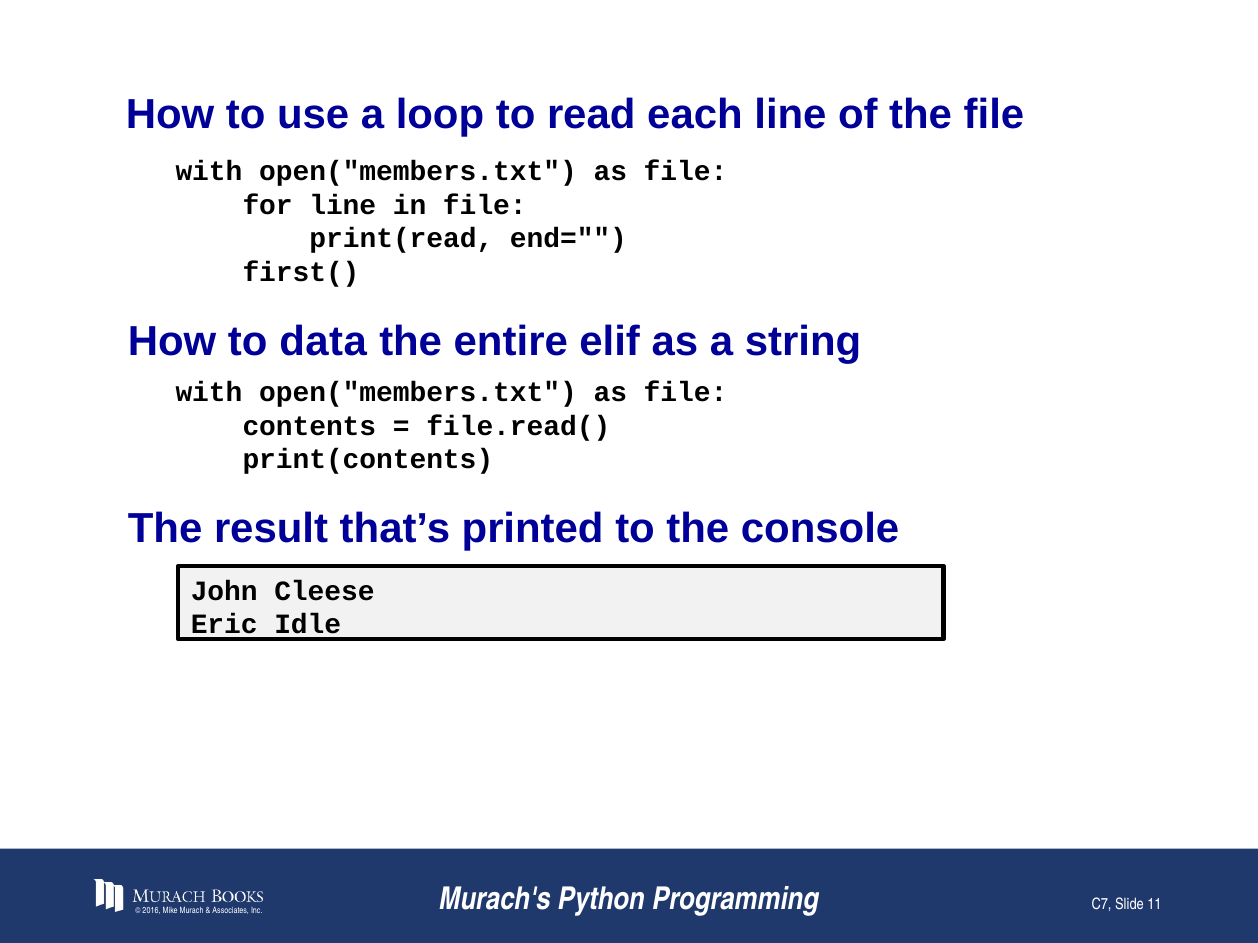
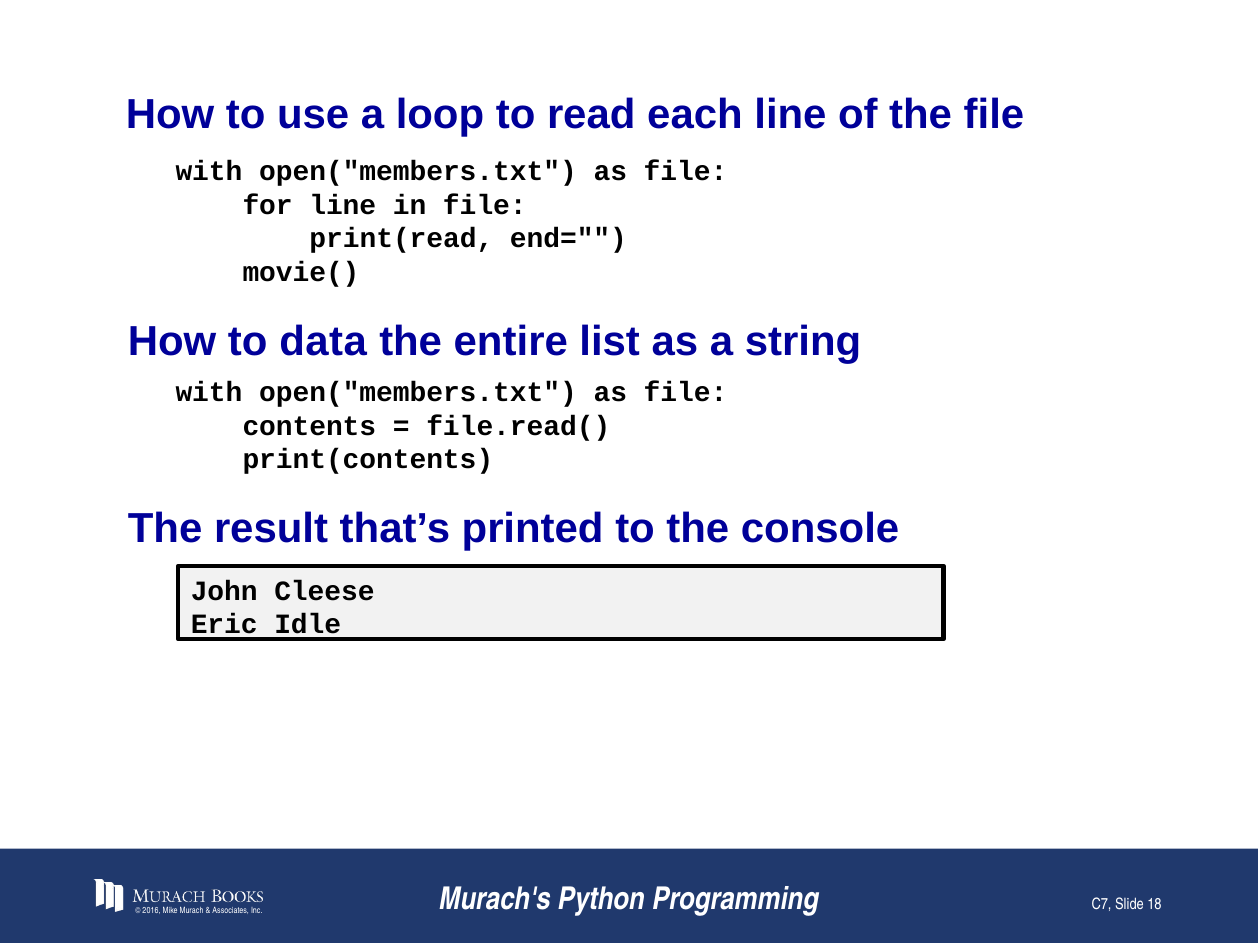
first(: first( -> movie( (301, 272)
elif: elif -> list (610, 341)
11: 11 -> 18 (1154, 905)
